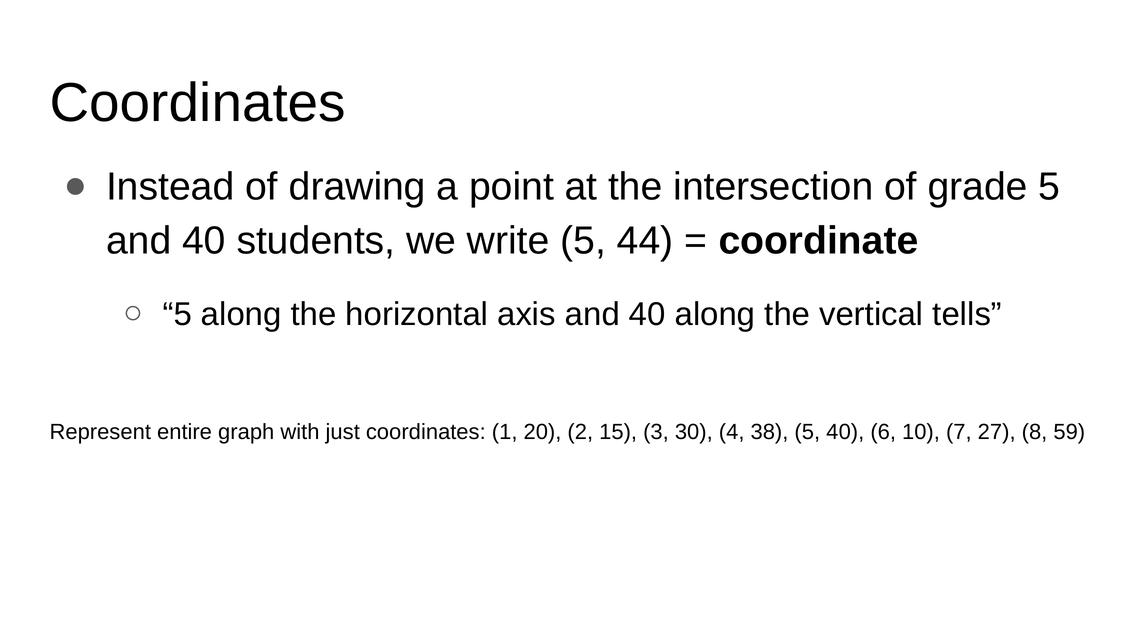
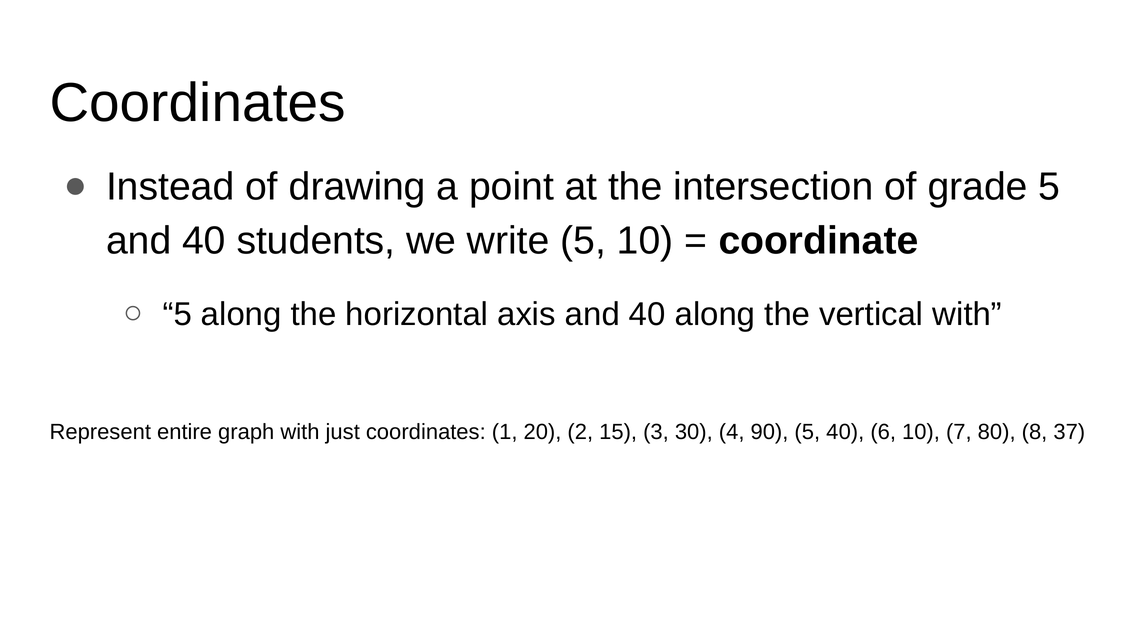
5 44: 44 -> 10 (645, 241)
vertical tells: tells -> with (967, 314)
38: 38 -> 90 (769, 432)
27: 27 -> 80 (997, 432)
59: 59 -> 37 (1069, 432)
